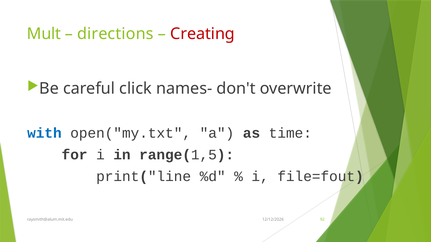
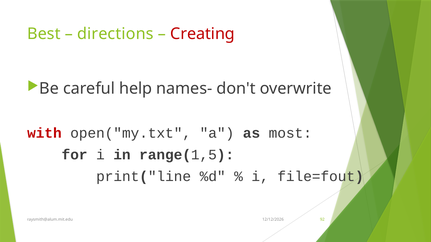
Mult: Mult -> Best (44, 34)
click: click -> help (136, 89)
with colour: blue -> red (44, 133)
time: time -> most (290, 133)
